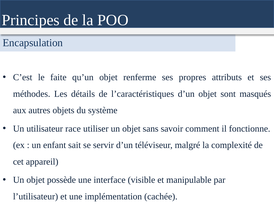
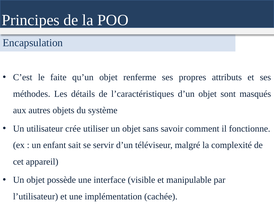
race: race -> crée (73, 128)
